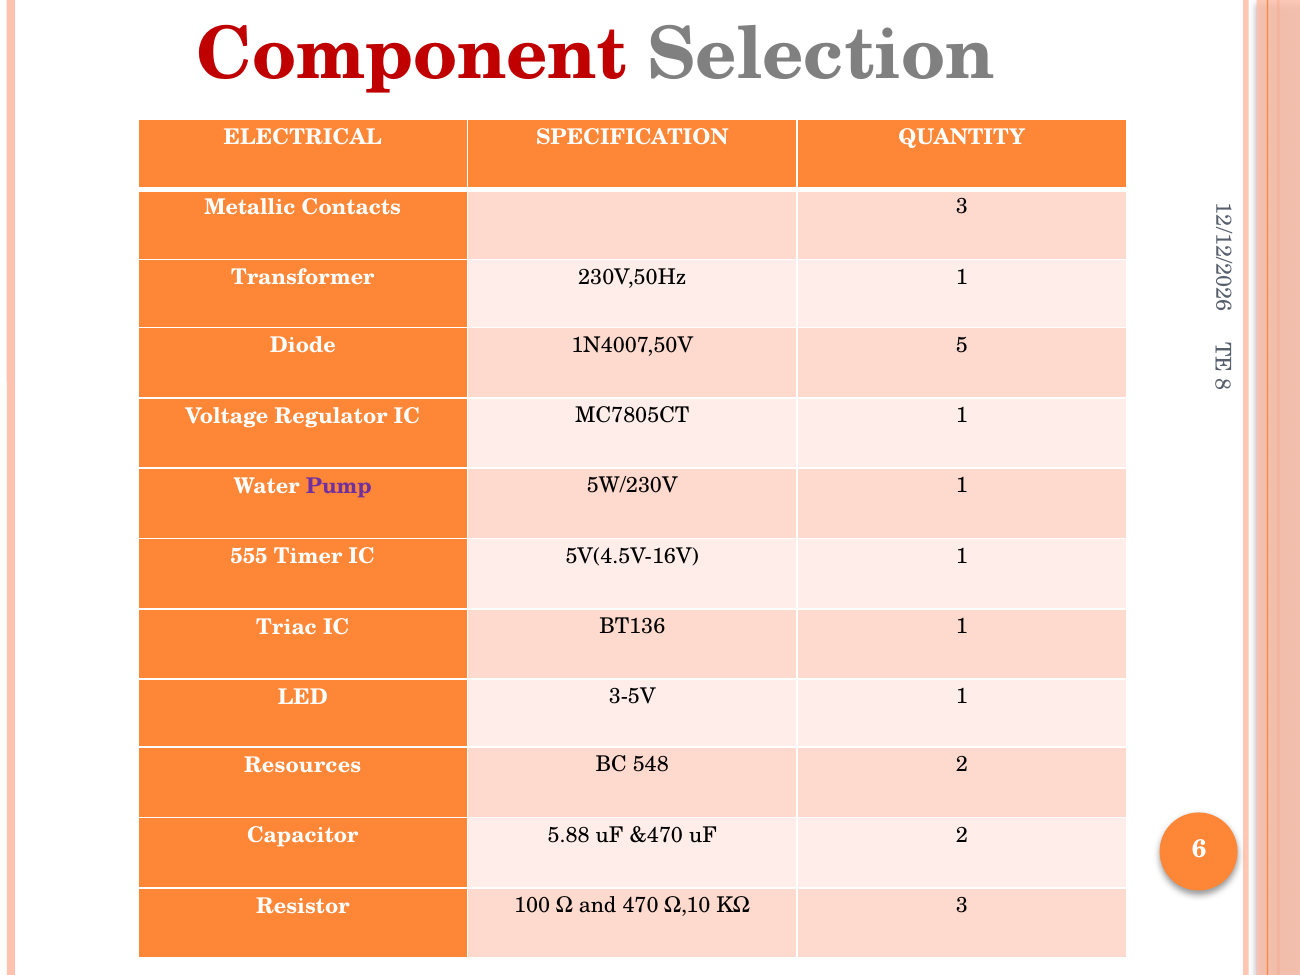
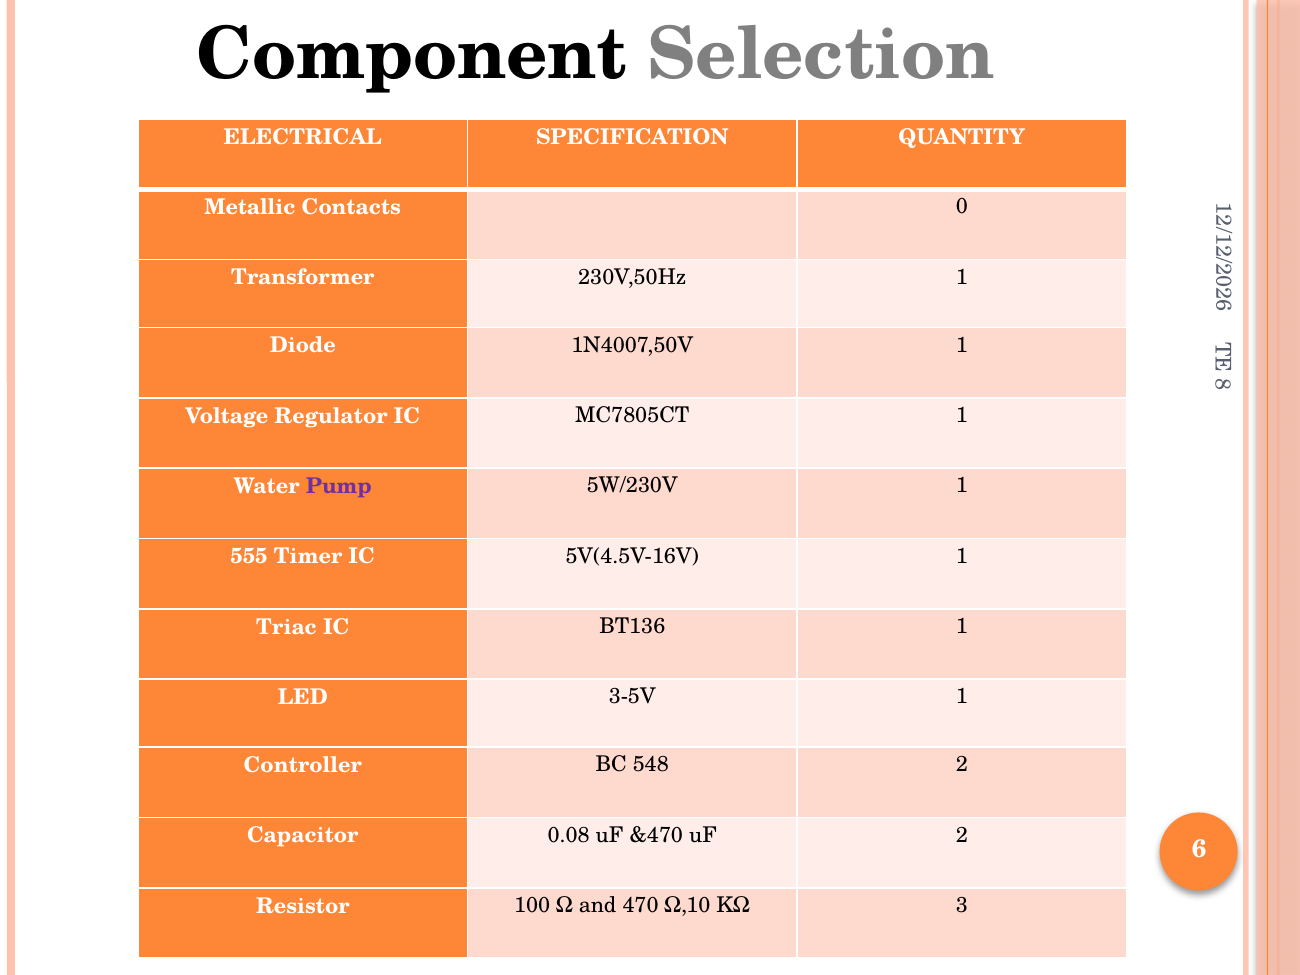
Component colour: red -> black (412, 55)
Contacts 3: 3 -> 0 (962, 207)
1N4007,50V 5: 5 -> 1 (962, 345)
Resources: Resources -> Controller (303, 765)
5.88: 5.88 -> 0.08 (569, 835)
